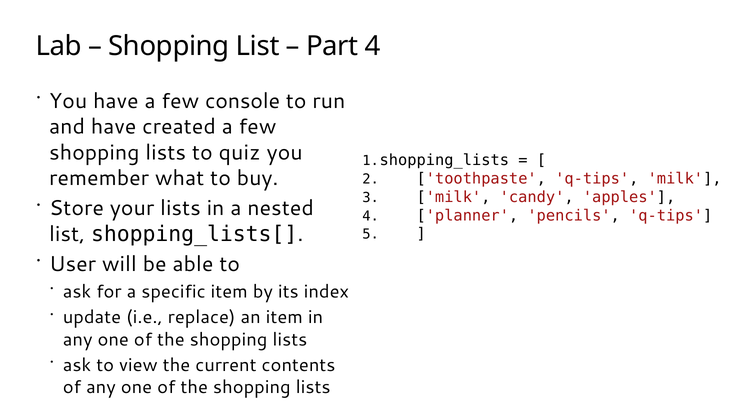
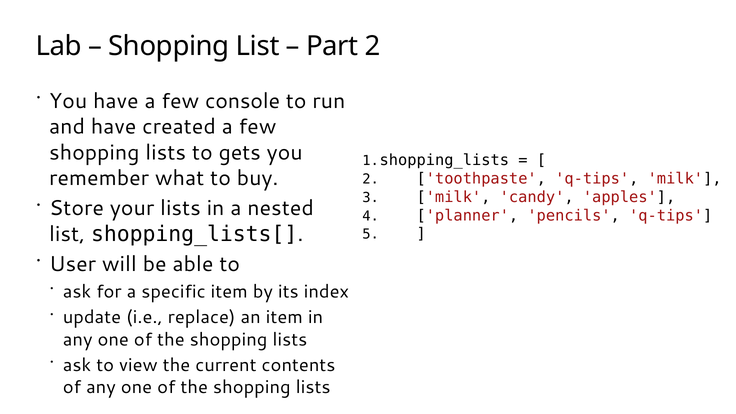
Part 4: 4 -> 2 (373, 46)
quiz: quiz -> gets (240, 153)
